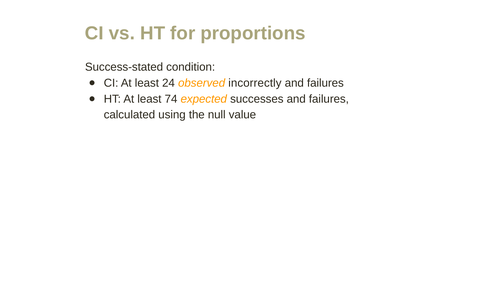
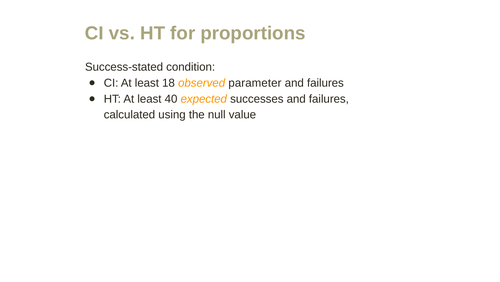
24: 24 -> 18 (168, 83)
incorrectly: incorrectly -> parameter (255, 83)
74: 74 -> 40 (171, 99)
